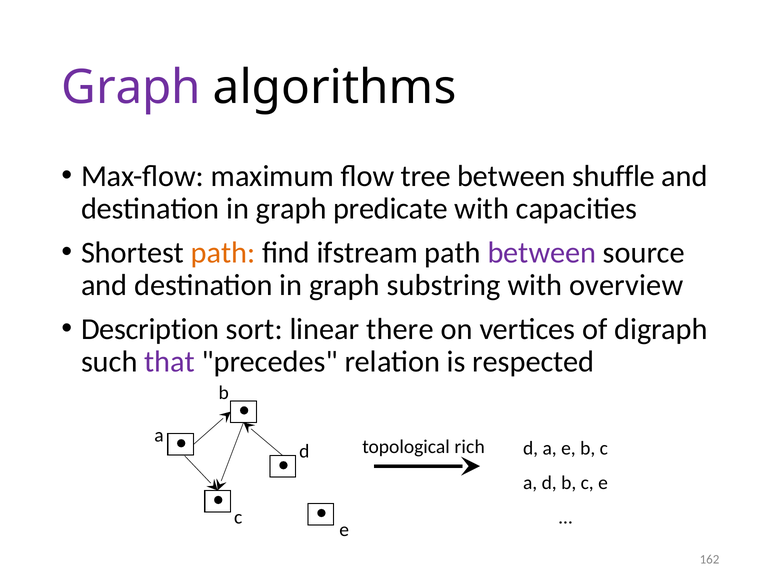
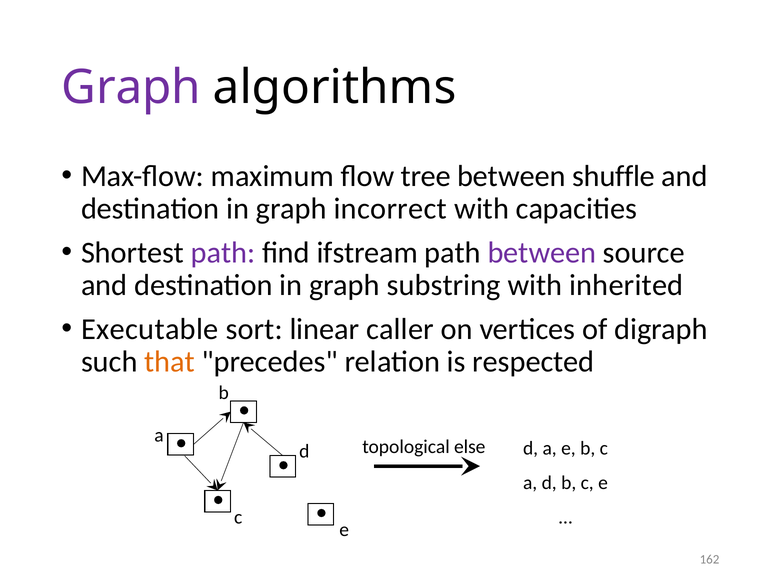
predicate: predicate -> incorrect (390, 209)
path colour: orange -> purple (223, 253)
overview: overview -> inherited (626, 285)
Description: Description -> Executable (150, 329)
there: there -> caller (400, 329)
that colour: purple -> orange (170, 362)
rich: rich -> else (470, 446)
